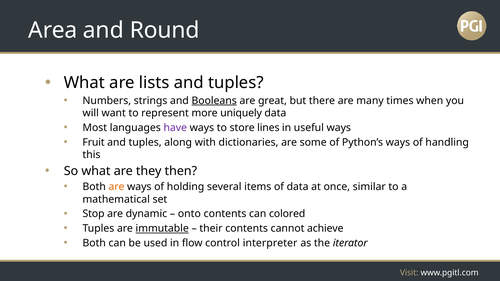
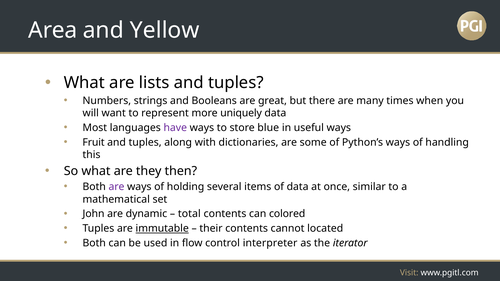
Round: Round -> Yellow (165, 30)
Booleans underline: present -> none (214, 101)
lines: lines -> blue (268, 128)
are colour: orange -> purple (117, 187)
Stop: Stop -> John (94, 214)
onto: onto -> total (189, 214)
achieve: achieve -> located (325, 229)
